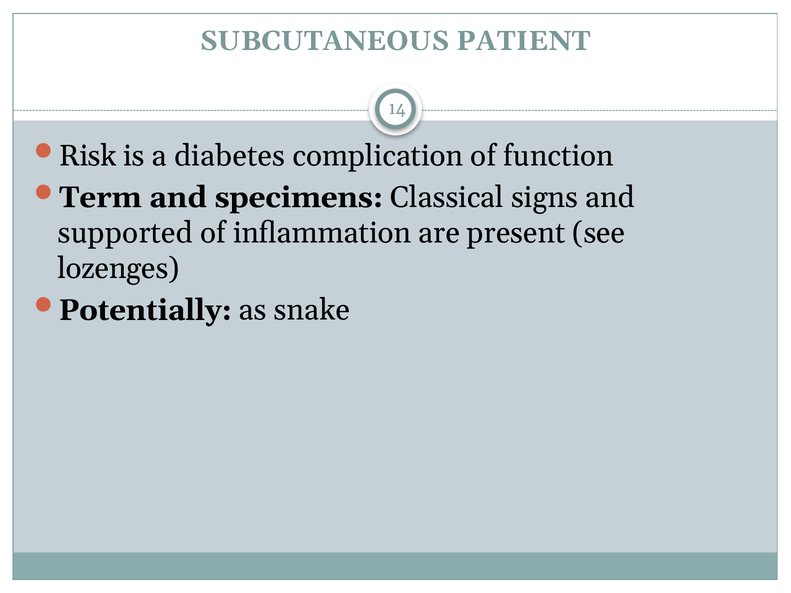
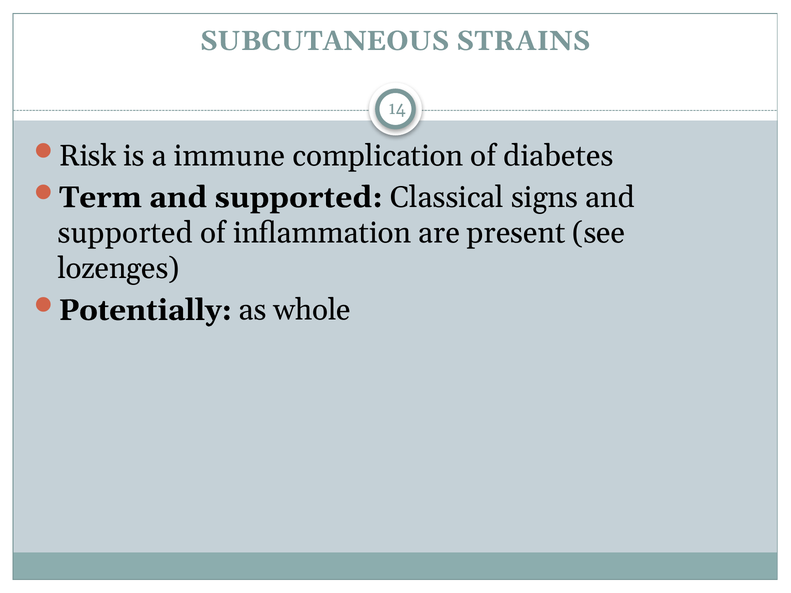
PATIENT: PATIENT -> STRAINS (523, 41)
diabetes: diabetes -> immune (230, 156)
function: function -> diabetes (559, 156)
specimens: specimens -> supported (299, 197)
snake: snake -> whole (312, 310)
